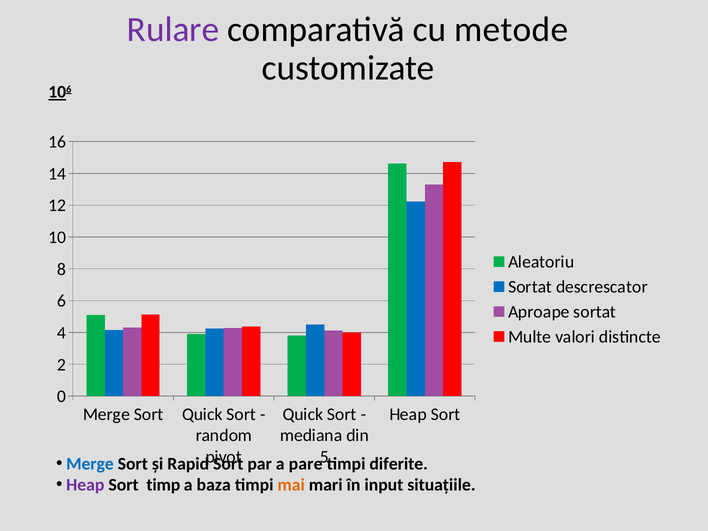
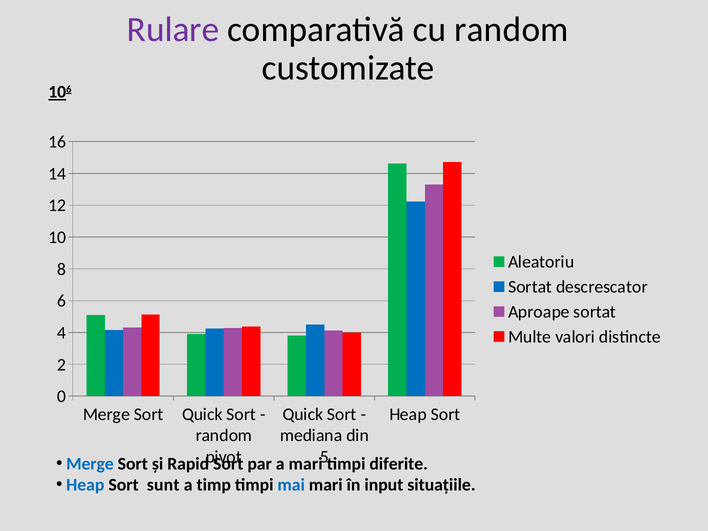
cu metode: metode -> random (511, 30)
a pare: pare -> mari (306, 464)
Heap colour: purple -> blue (85, 485)
timp: timp -> sunt (163, 485)
baza: baza -> timp (214, 485)
mai colour: orange -> blue (291, 485)
